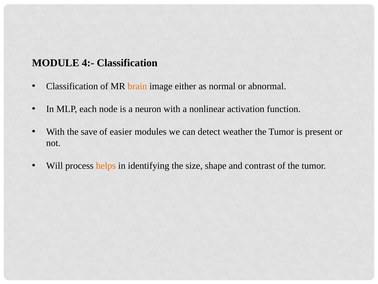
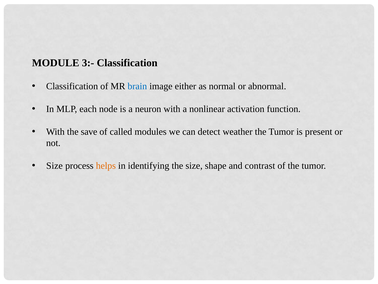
4:-: 4:- -> 3:- (88, 63)
brain colour: orange -> blue (137, 86)
easier: easier -> called (121, 131)
Will: Will -> Size (54, 165)
